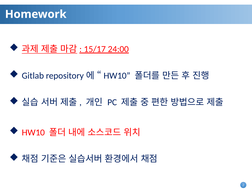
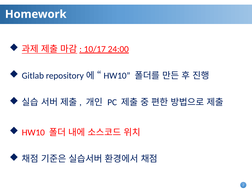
15/17: 15/17 -> 10/17 (95, 49)
